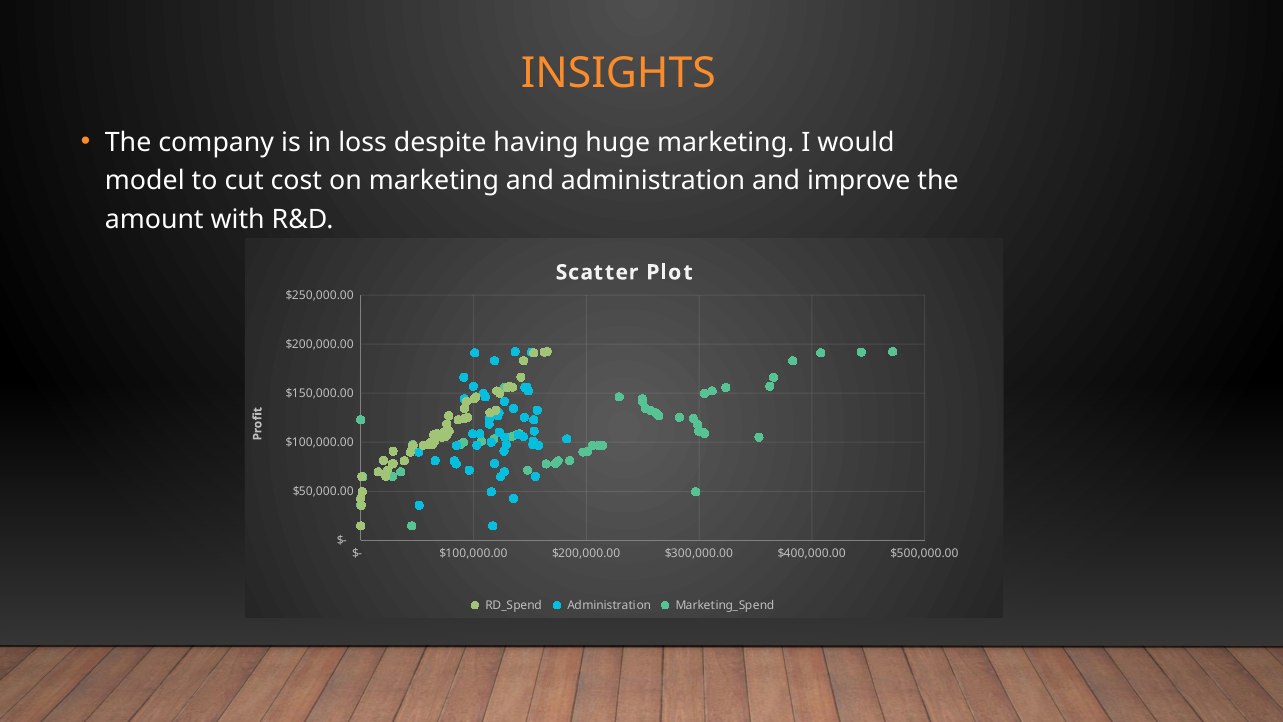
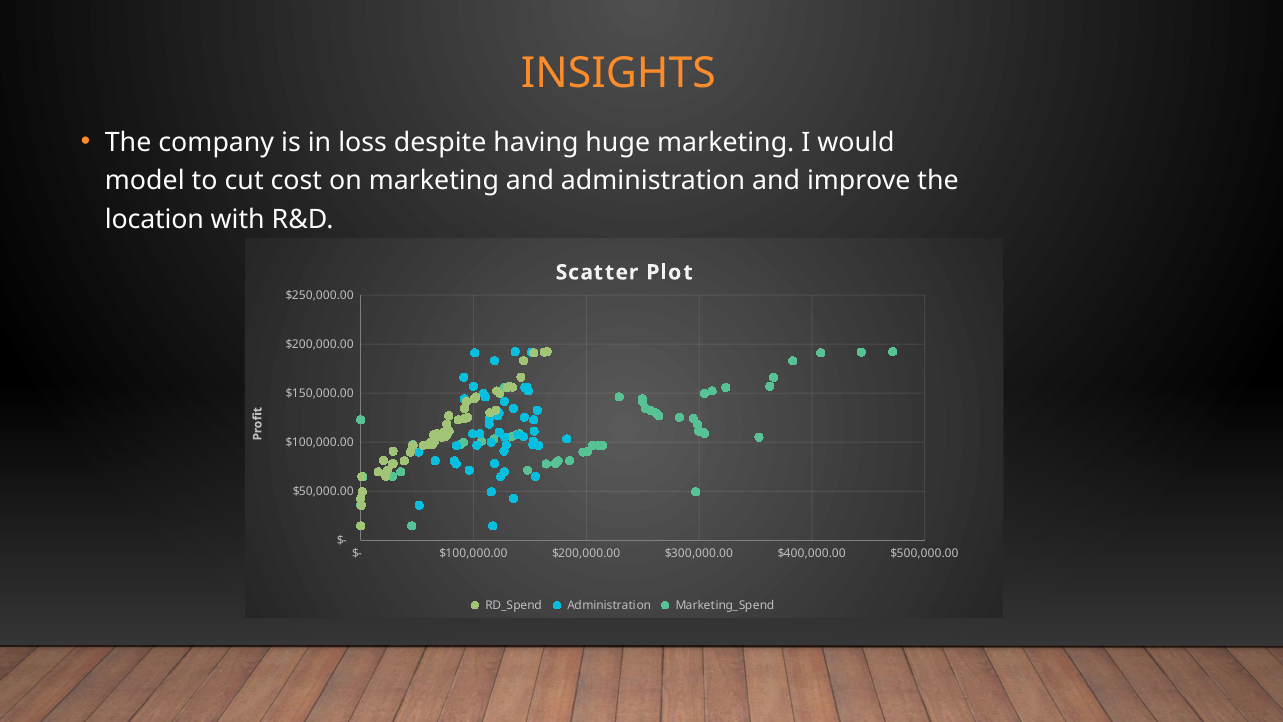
amount: amount -> location (154, 219)
